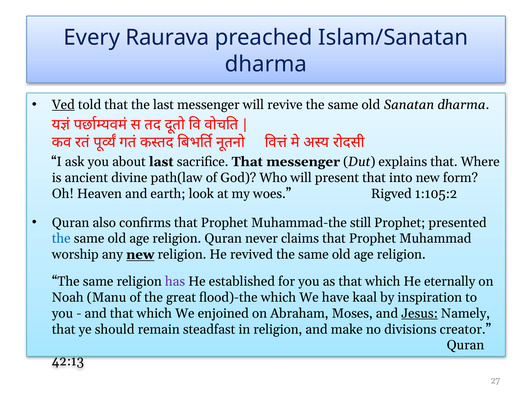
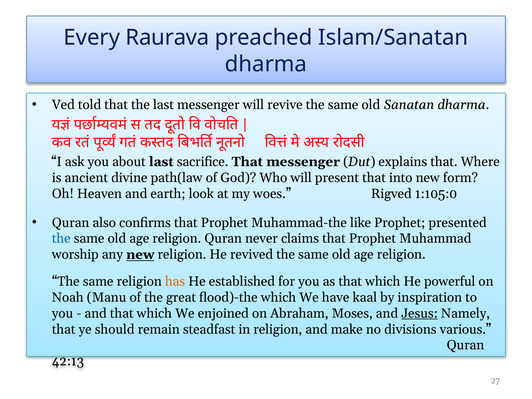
Ved underline: present -> none (63, 105)
1:105:2: 1:105:2 -> 1:105:0 (436, 194)
still: still -> like (361, 223)
has colour: purple -> orange (175, 281)
eternally: eternally -> powerful (450, 281)
creator: creator -> various (465, 329)
